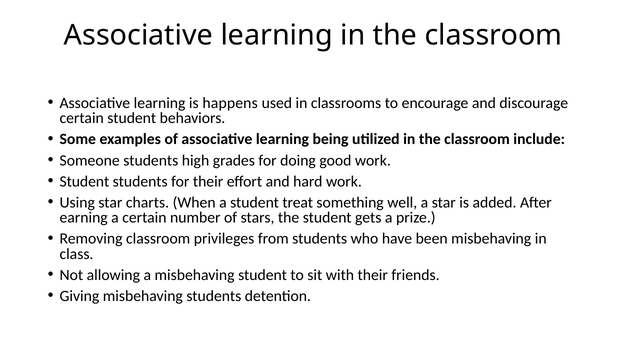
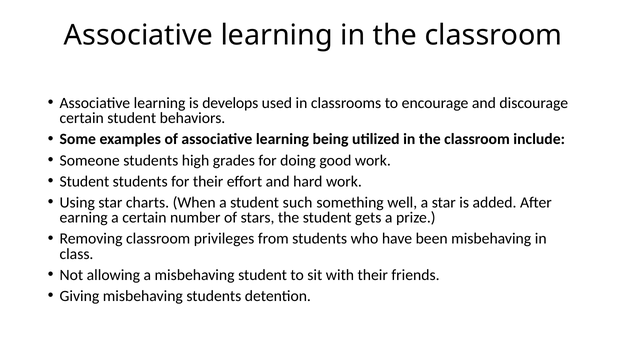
happens: happens -> develops (230, 103)
treat: treat -> such (298, 203)
